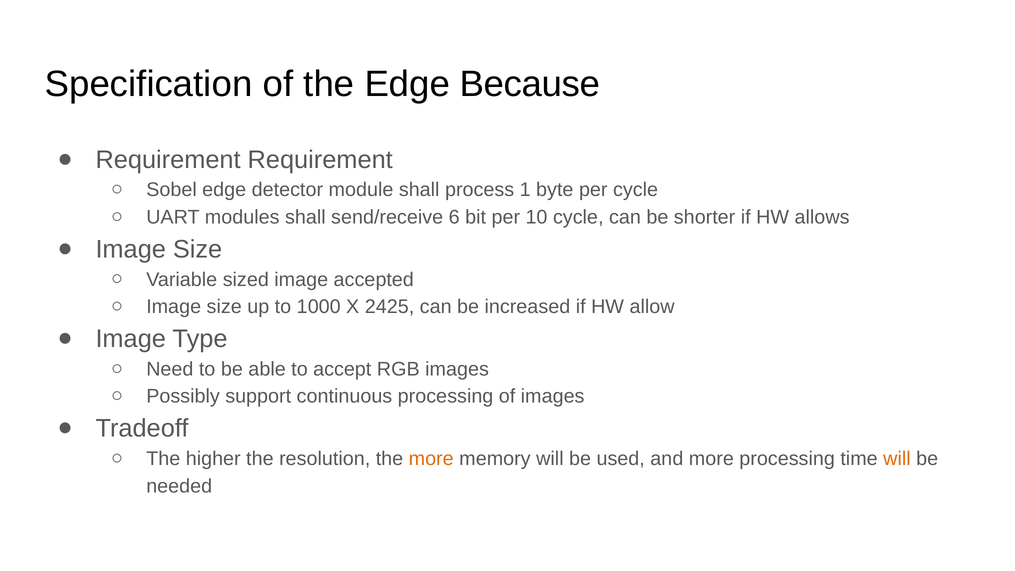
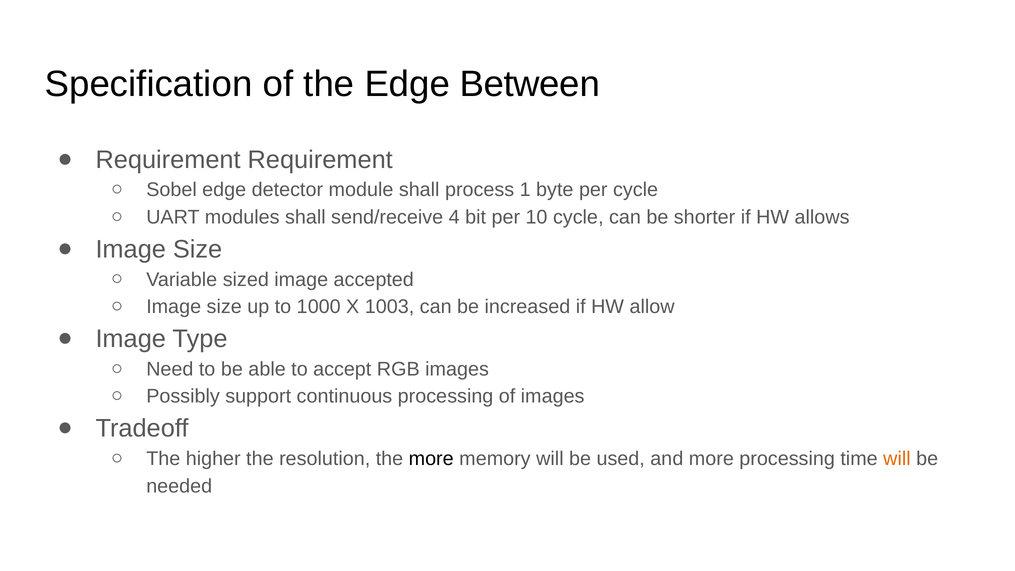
Because: Because -> Between (530, 84)
6: 6 -> 4 (454, 217)
2425: 2425 -> 1003 (390, 307)
more colour: orange -> black (431, 459)
